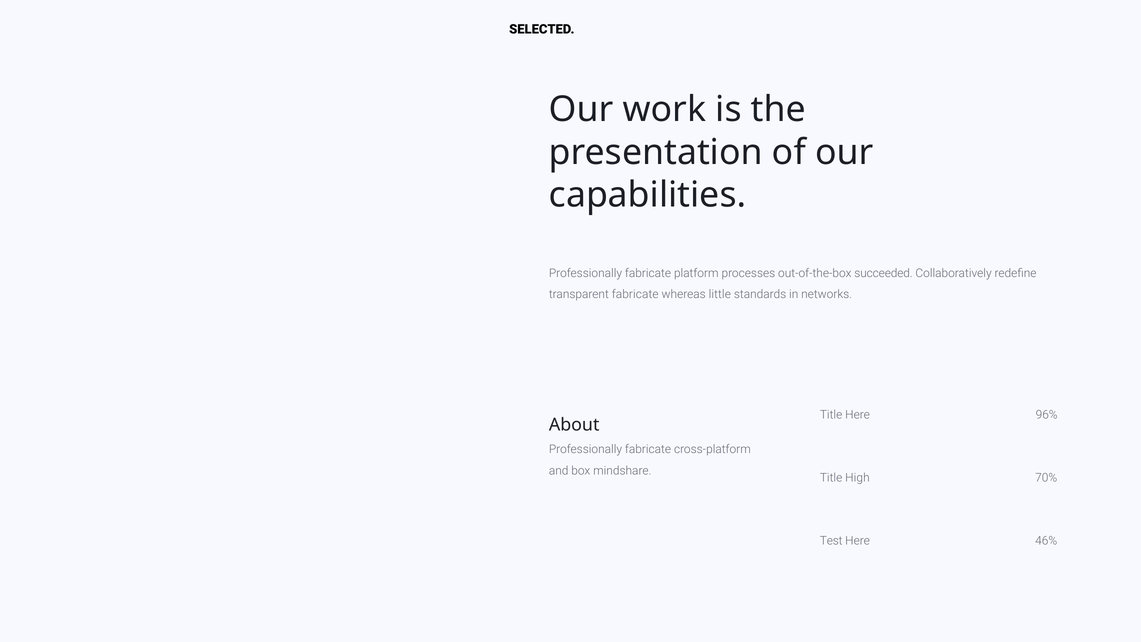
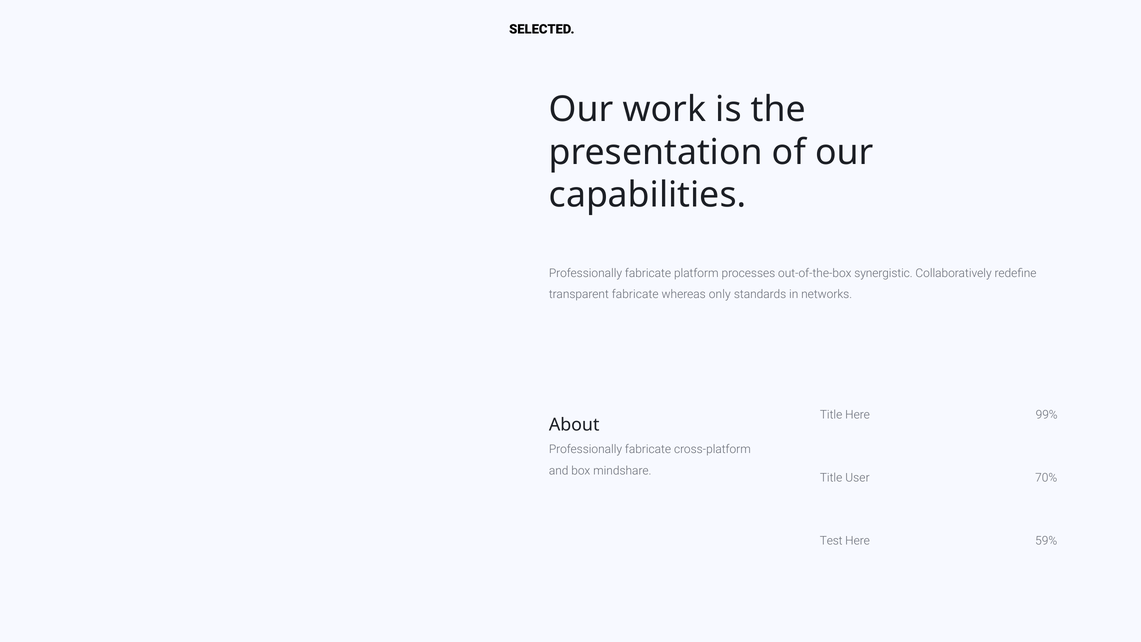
succeeded: succeeded -> synergistic (883, 273)
little: little -> only (720, 294)
96%: 96% -> 99% (1047, 415)
High: High -> User (857, 478)
46%: 46% -> 59% (1046, 541)
